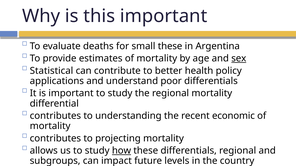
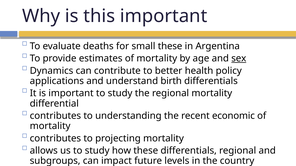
Statistical: Statistical -> Dynamics (52, 71)
poor: poor -> birth (171, 81)
how underline: present -> none (121, 151)
